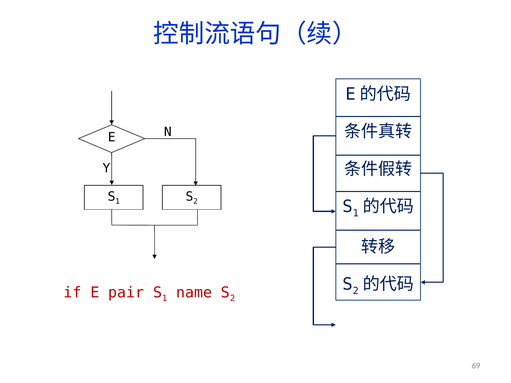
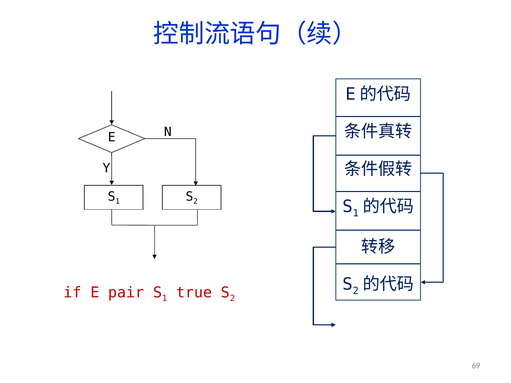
name: name -> true (194, 293)
